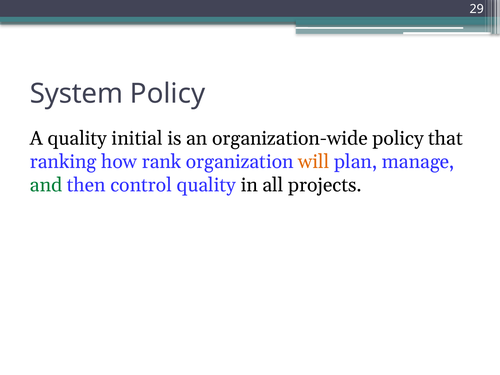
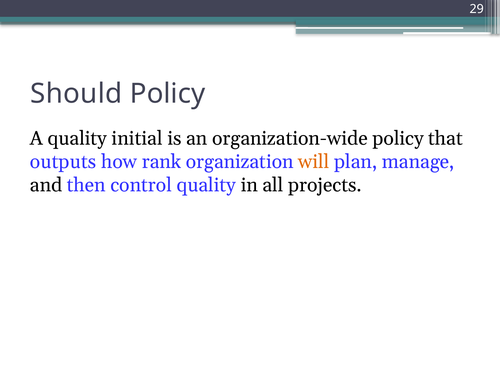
System: System -> Should (76, 94)
ranking: ranking -> outputs (63, 162)
and colour: green -> black (46, 185)
